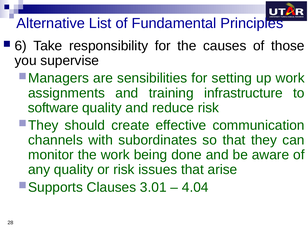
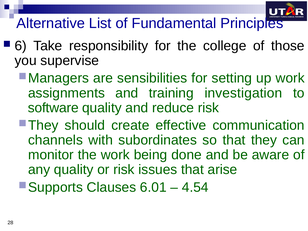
causes: causes -> college (225, 46)
infrastructure: infrastructure -> investigation (243, 93)
3.01: 3.01 -> 6.01 (153, 187)
4.04: 4.04 -> 4.54 (195, 187)
